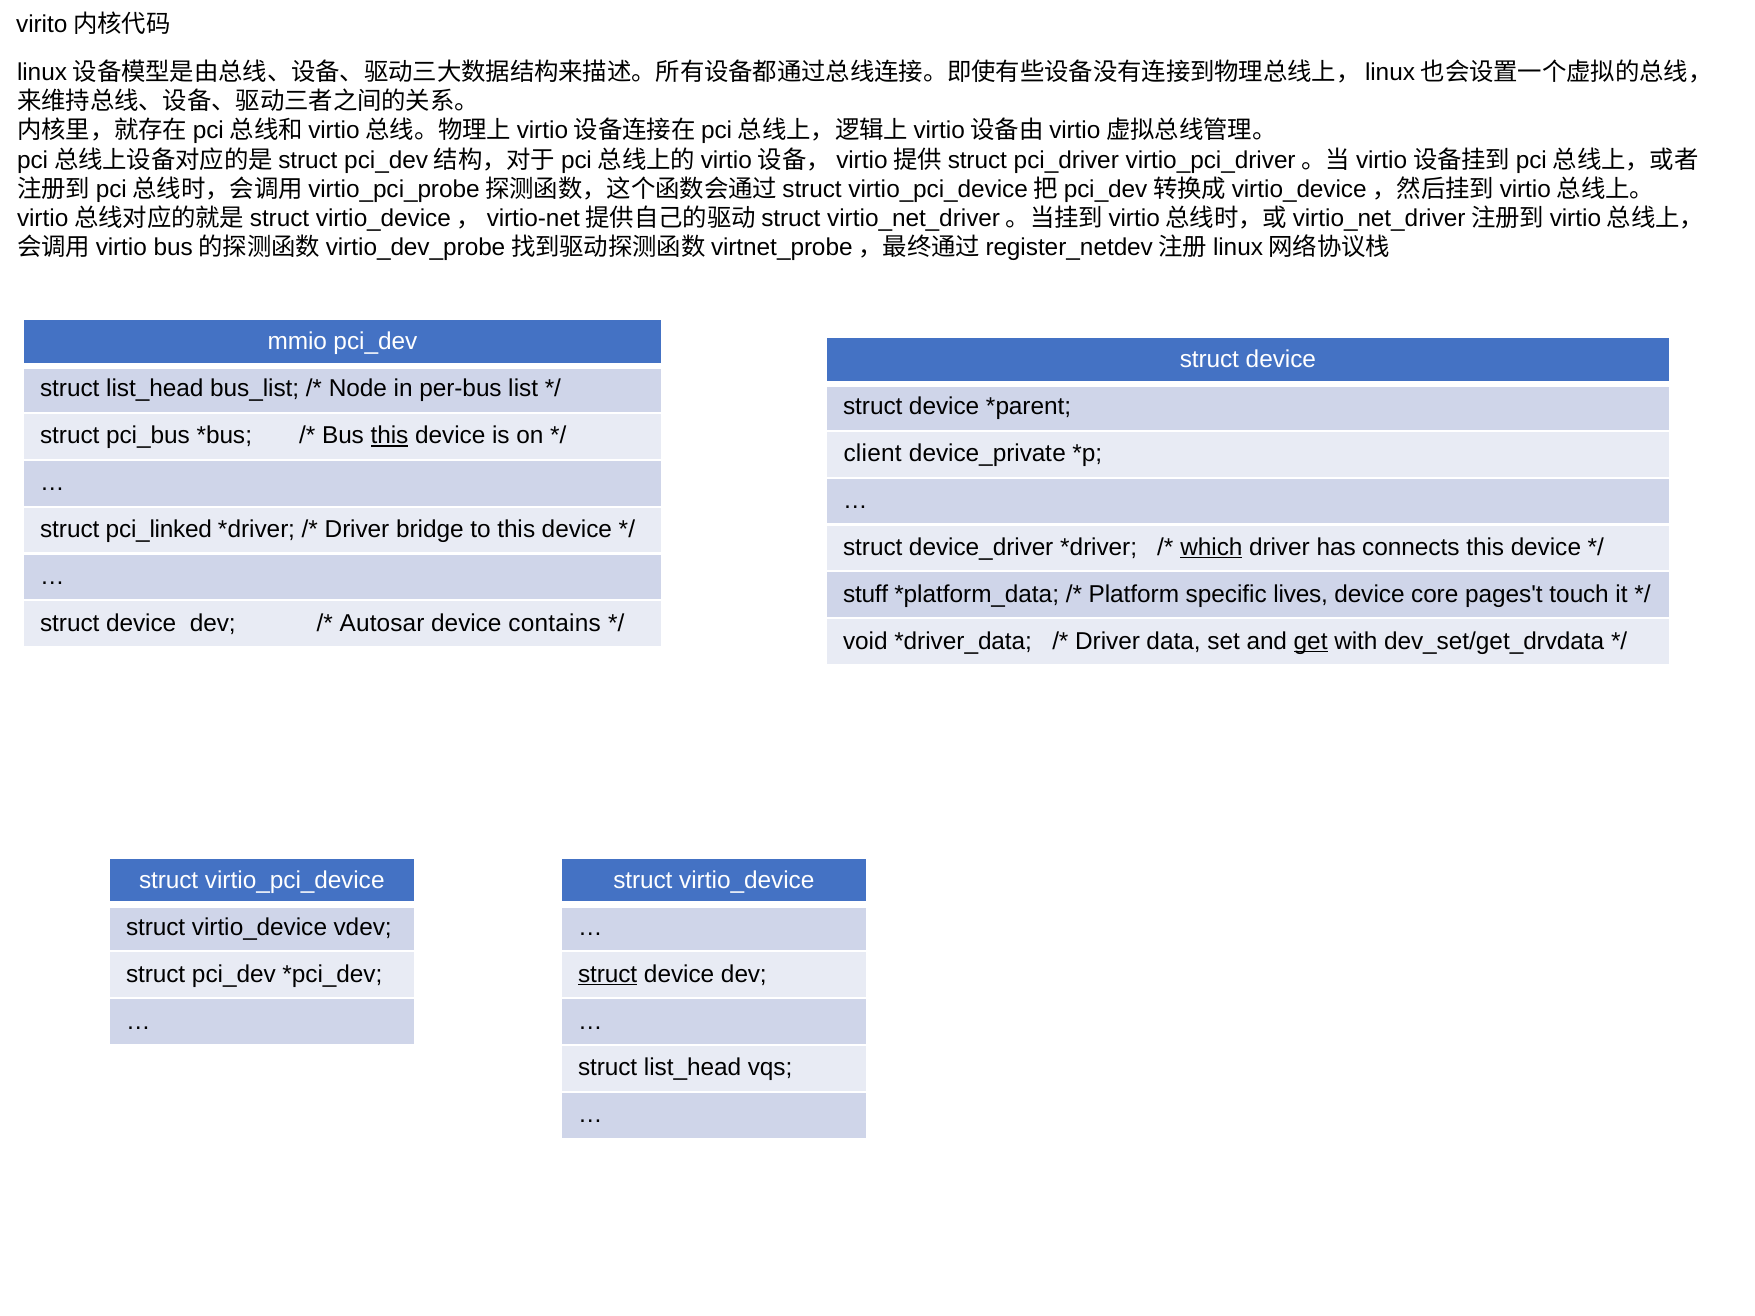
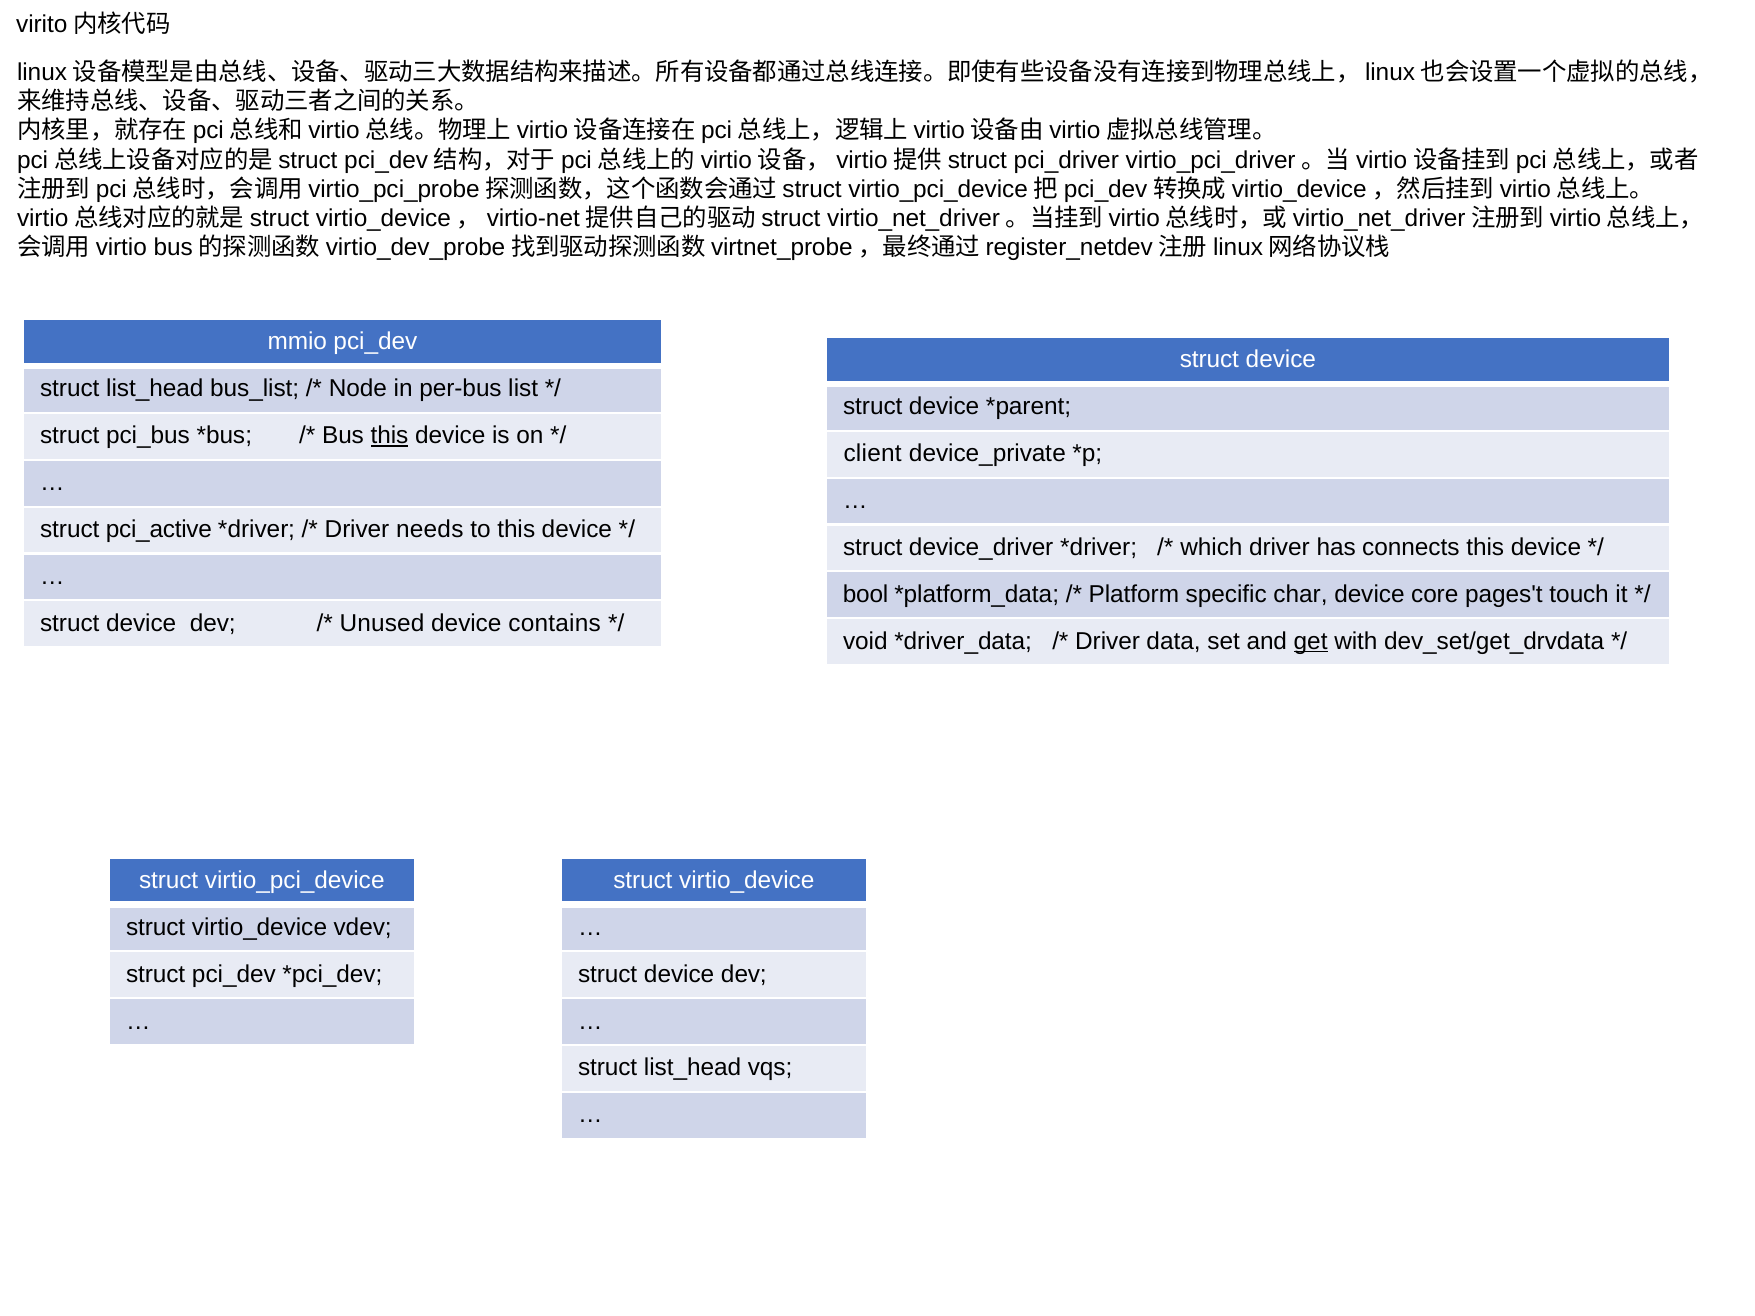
pci_linked: pci_linked -> pci_active (159, 529)
bridge: bridge -> needs (430, 529)
which underline: present -> none (1211, 547)
stuff: stuff -> bool (866, 594)
lives: lives -> char (1301, 594)
Autosar: Autosar -> Unused (382, 623)
struct underline: present -> none (608, 974)
